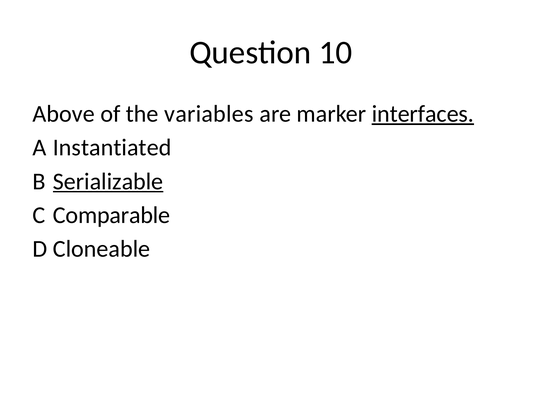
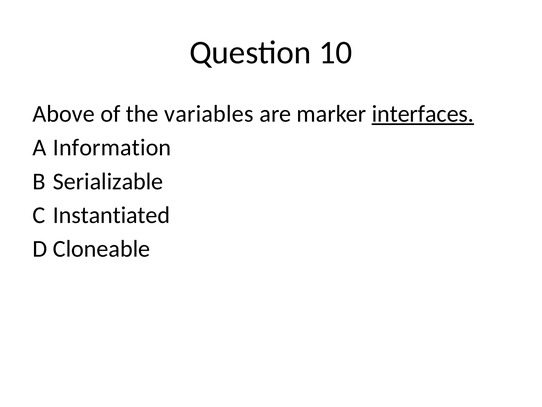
Instantiated: Instantiated -> Information (112, 147)
Serializable underline: present -> none (108, 181)
Comparable: Comparable -> Instantiated (111, 215)
